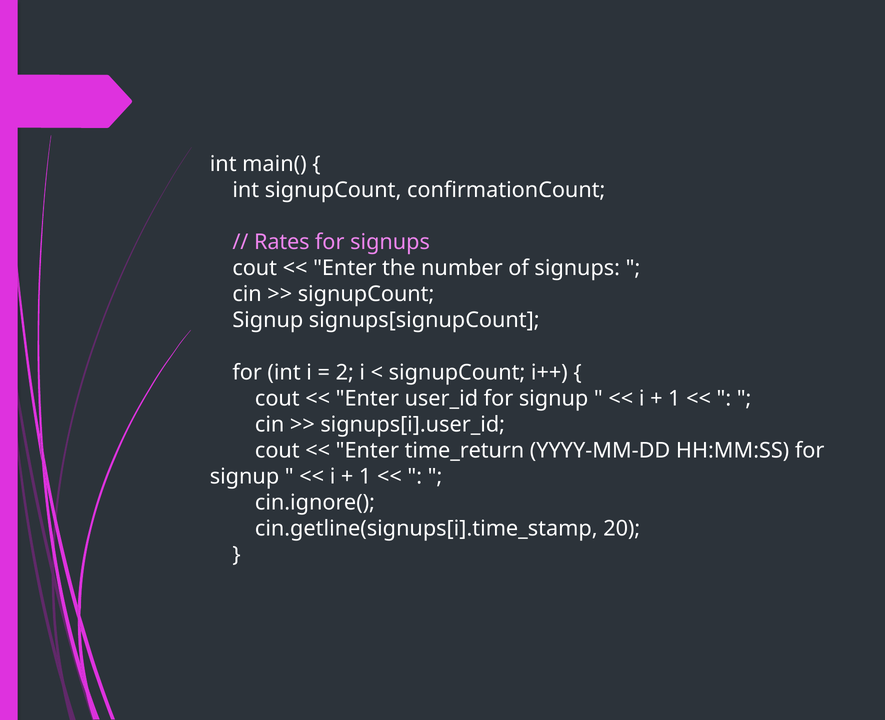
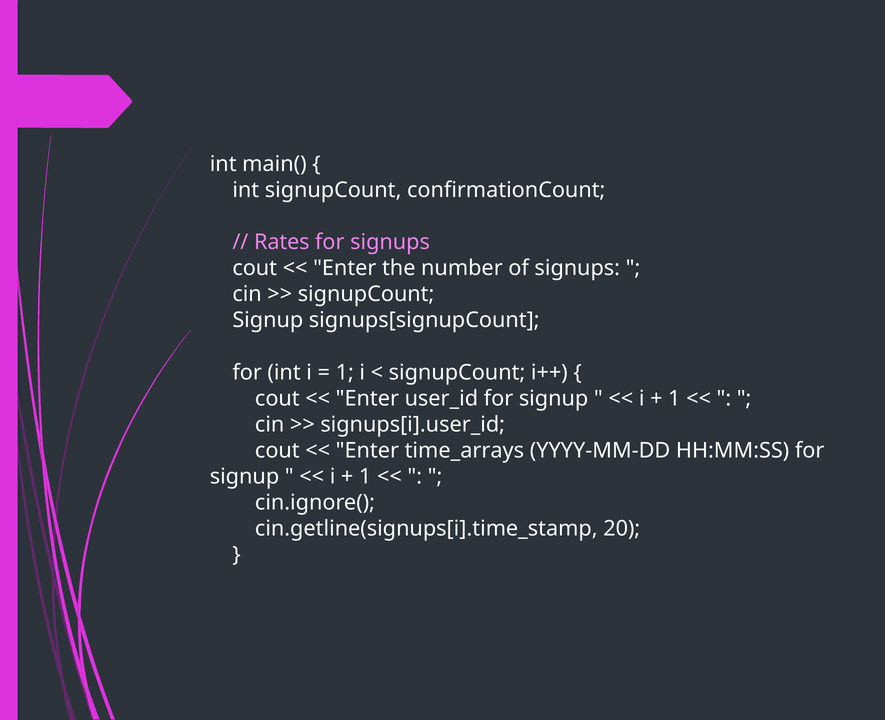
2: 2 -> 1 (345, 372)
time_return: time_return -> time_arrays (464, 451)
